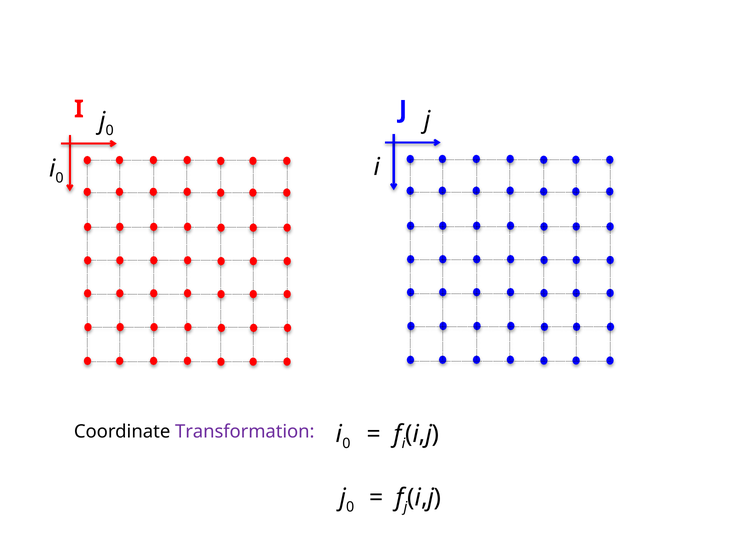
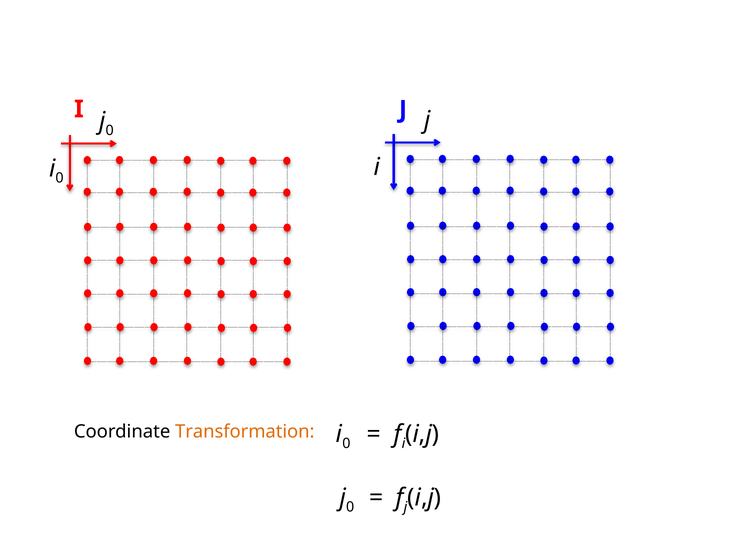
Transformation colour: purple -> orange (245, 432)
